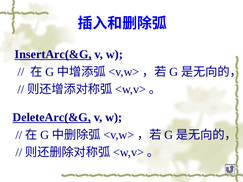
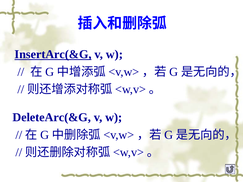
DeleteArc(&G underline: present -> none (52, 118)
